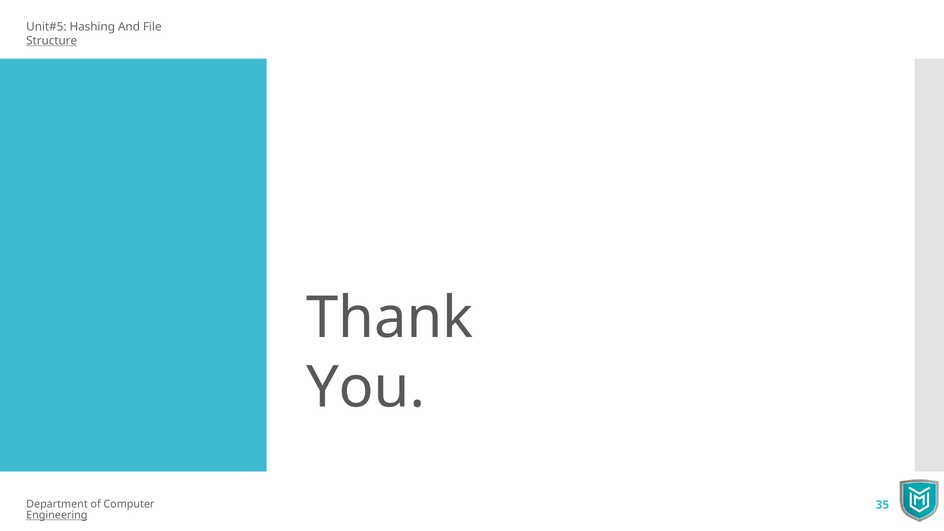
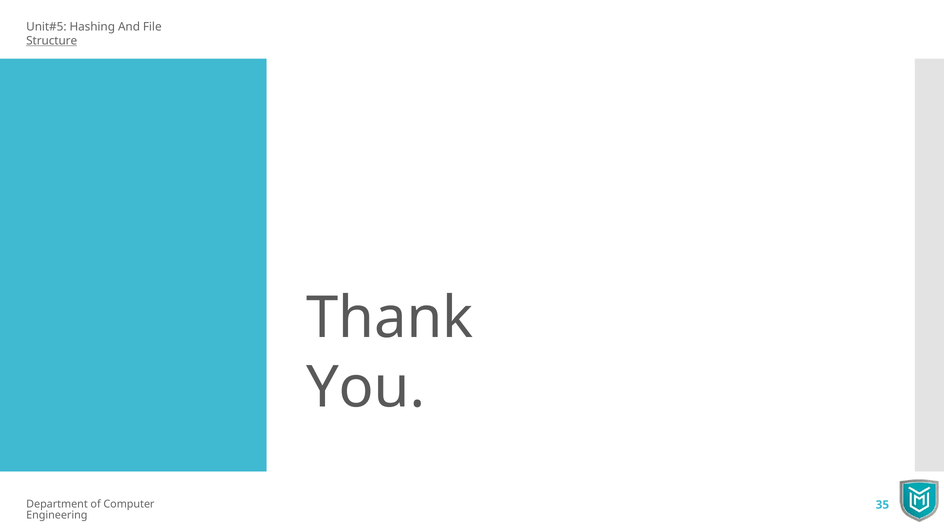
Engineering underline: present -> none (57, 515)
